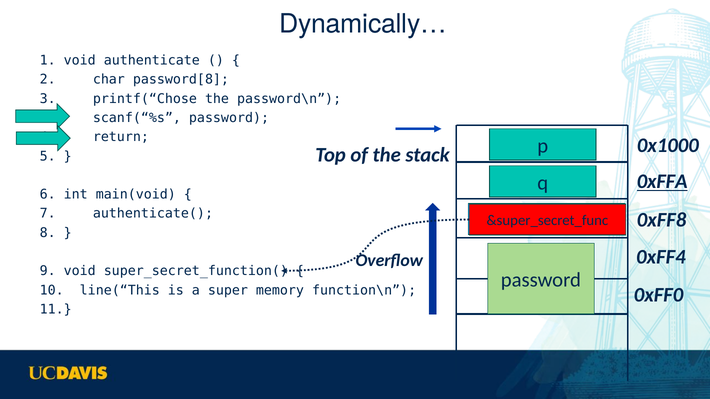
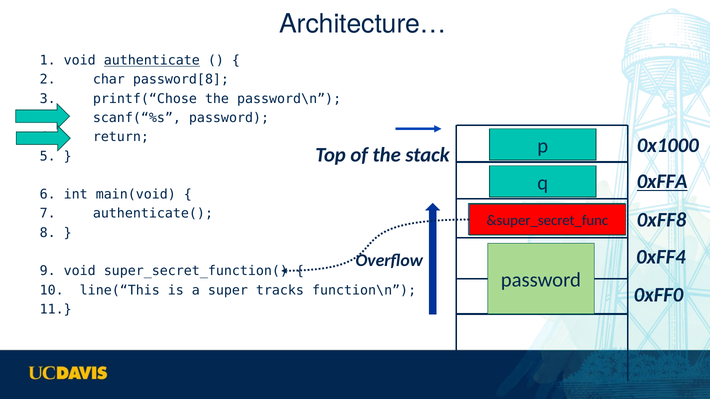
Dynamically…: Dynamically… -> Architecture… (363, 24)
authenticate underline: none -> present (152, 60)
memory: memory -> tracks (280, 290)
